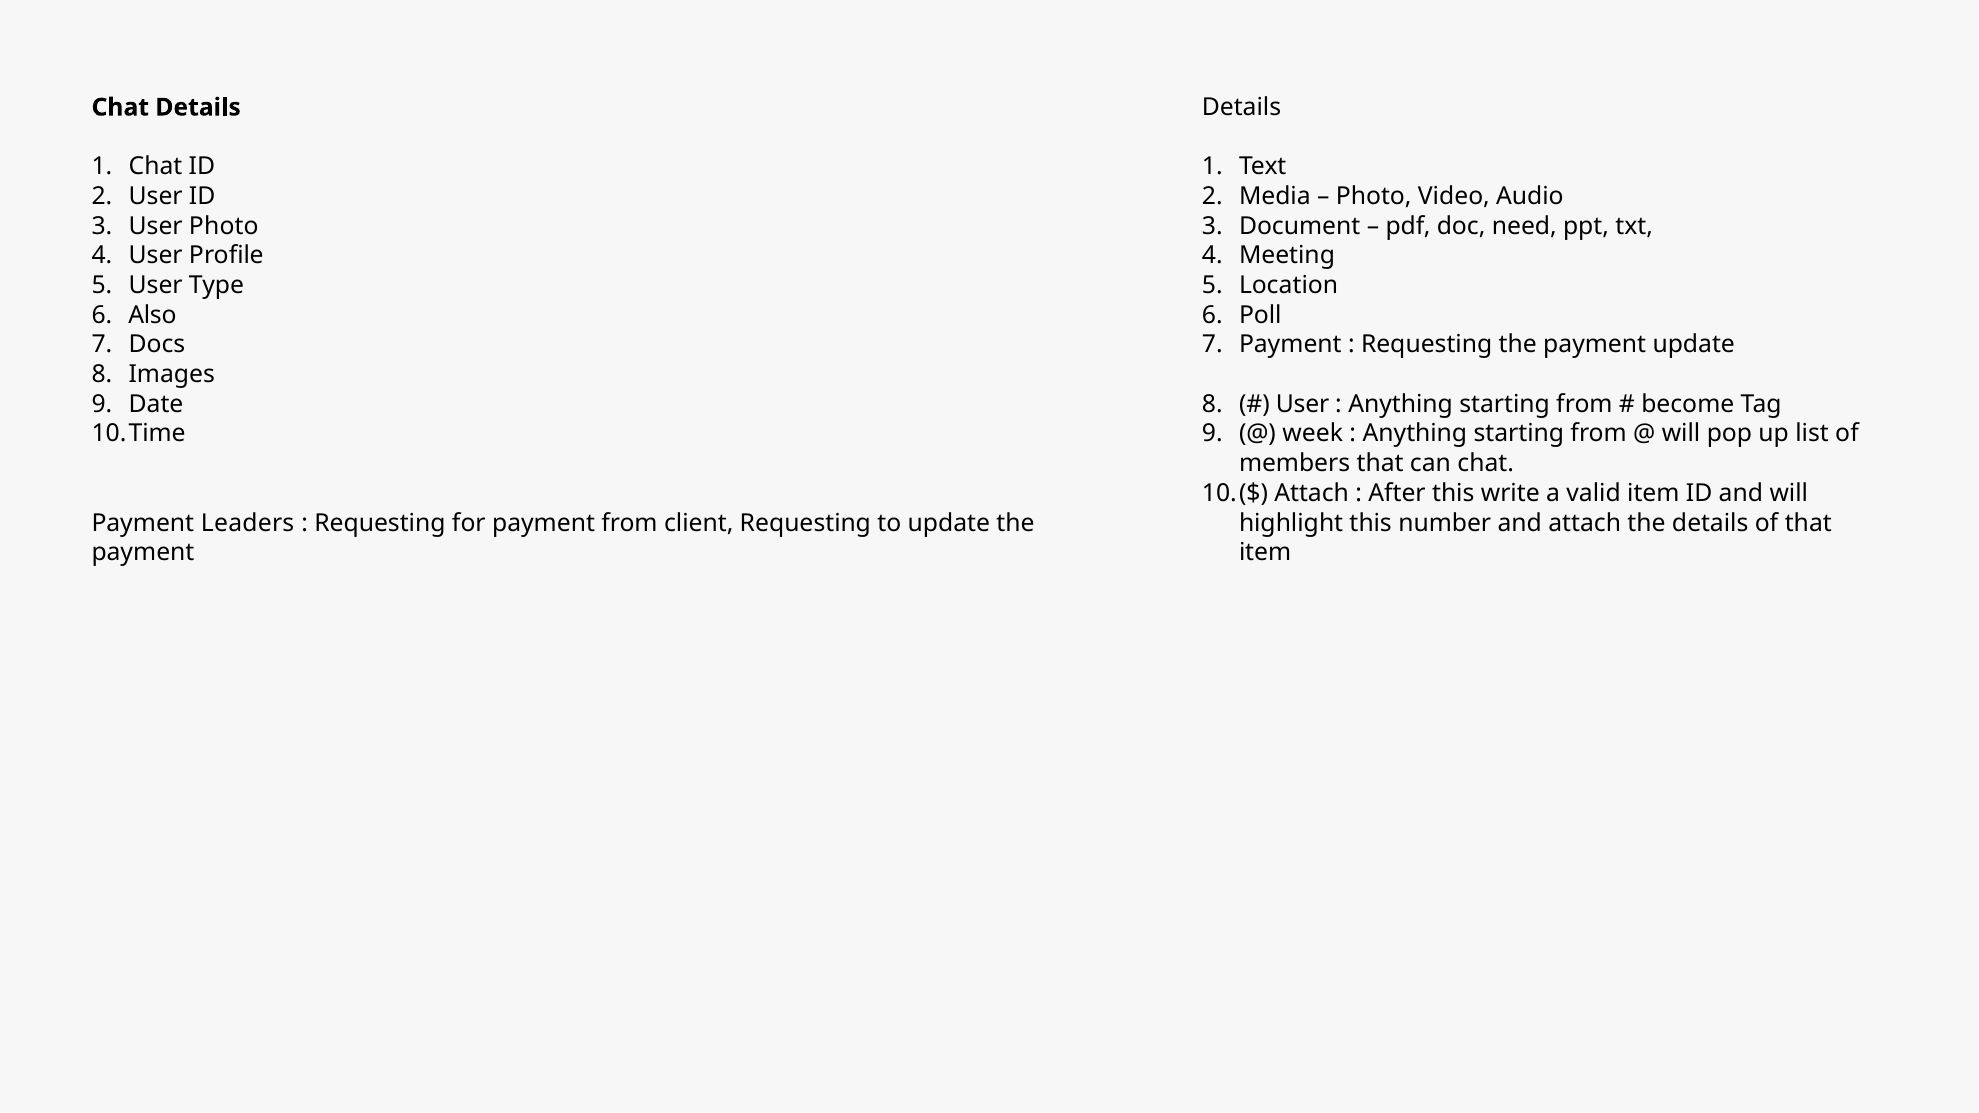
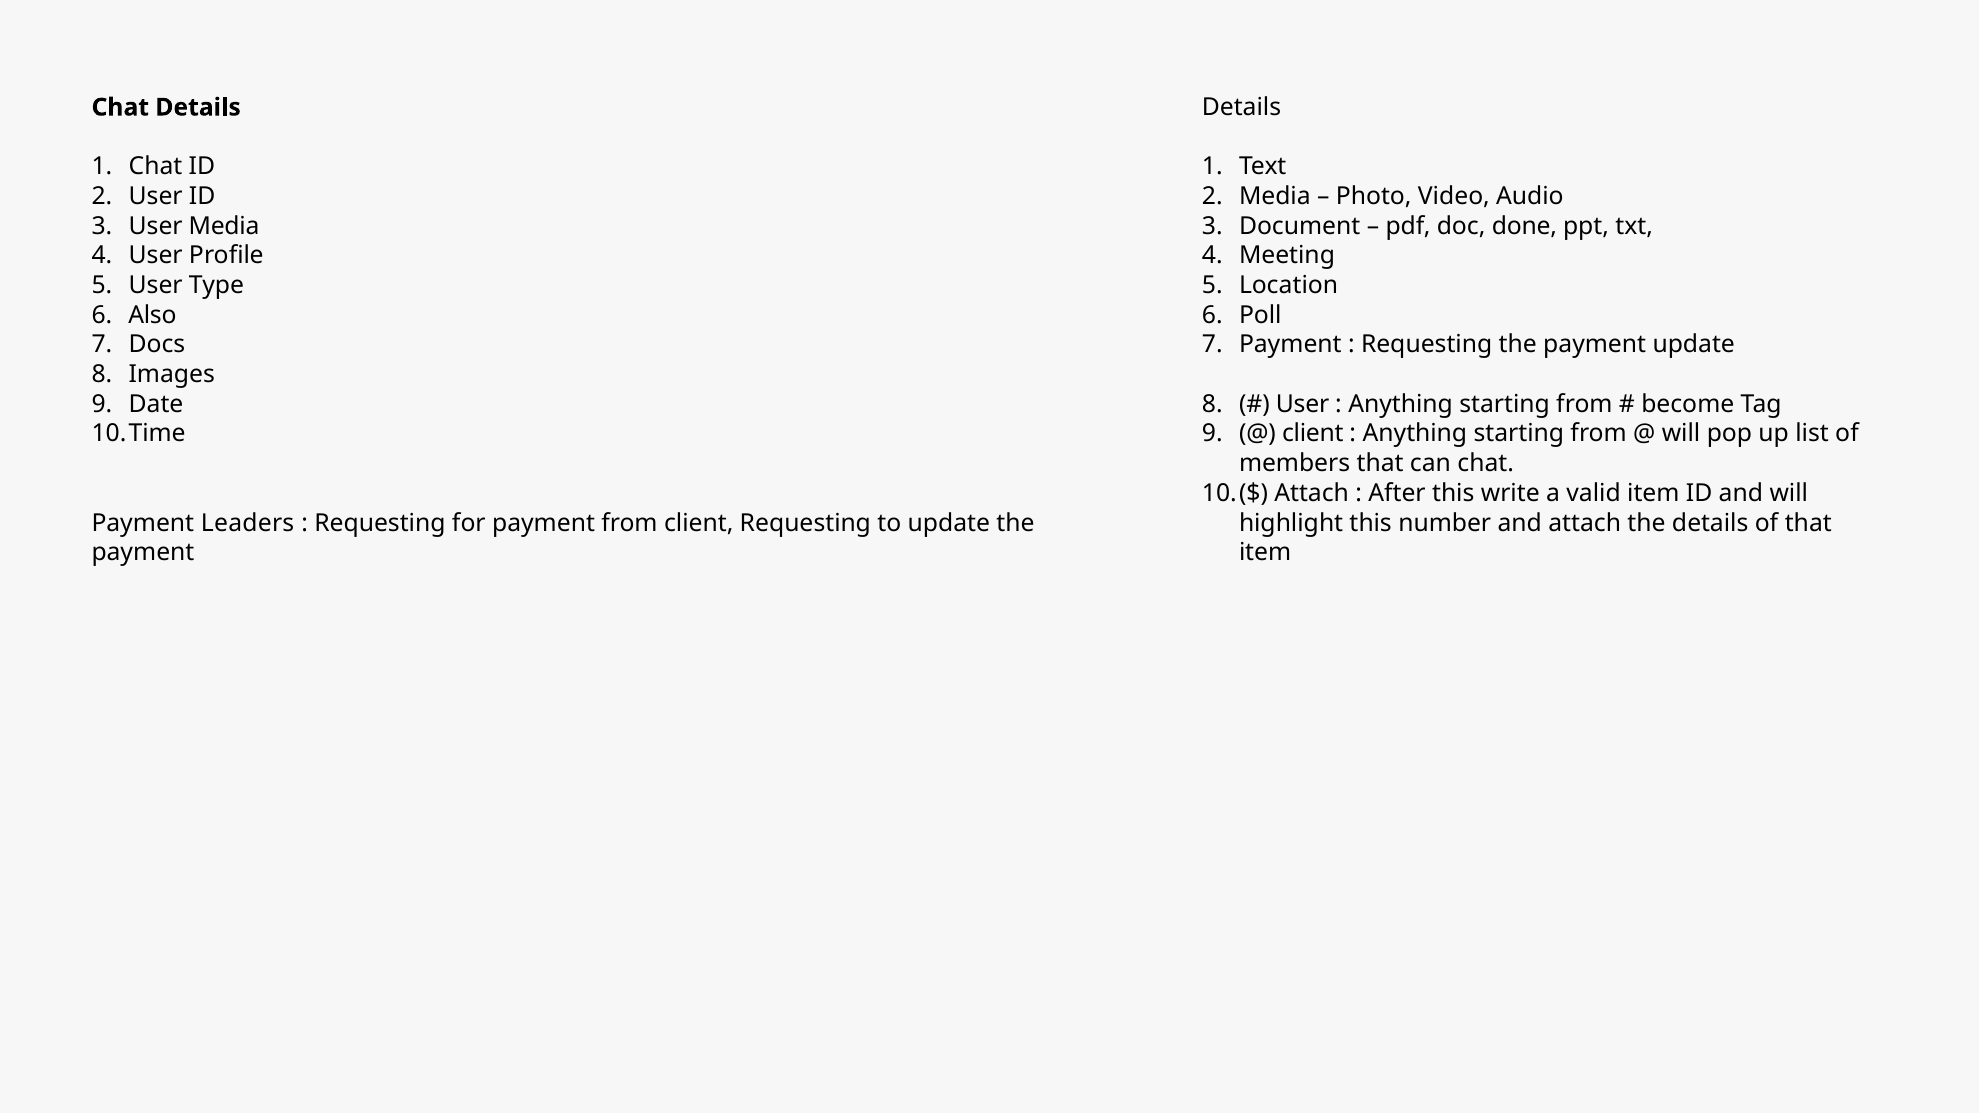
User Photo: Photo -> Media (224, 226)
need: need -> done (1524, 226)
week: week -> client (1313, 434)
